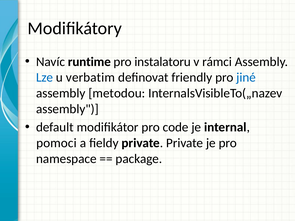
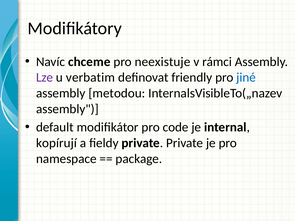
runtime: runtime -> chceme (89, 62)
instalatoru: instalatoru -> neexistuje (162, 62)
Lze colour: blue -> purple (45, 78)
pomoci: pomoci -> kopírují (56, 143)
